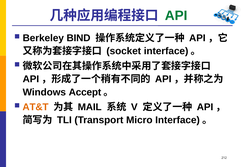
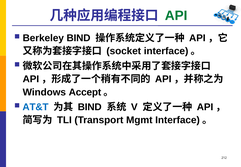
AT&T colour: orange -> blue (36, 107)
MAIL: MAIL -> BIND (90, 107)
Micro: Micro -> Mgmt (139, 120)
